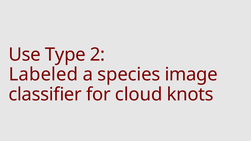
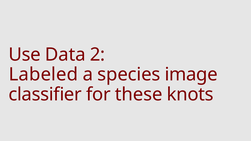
Type: Type -> Data (65, 55)
cloud: cloud -> these (139, 94)
